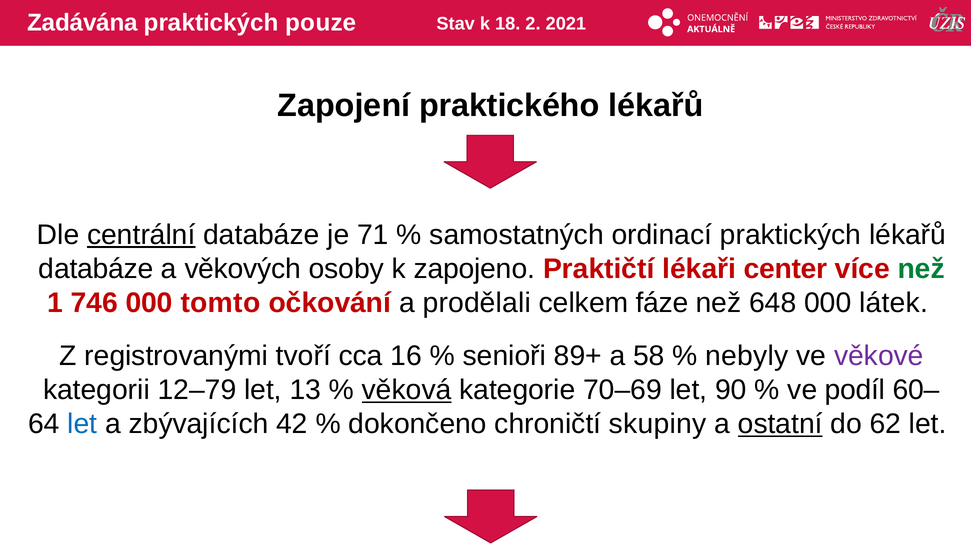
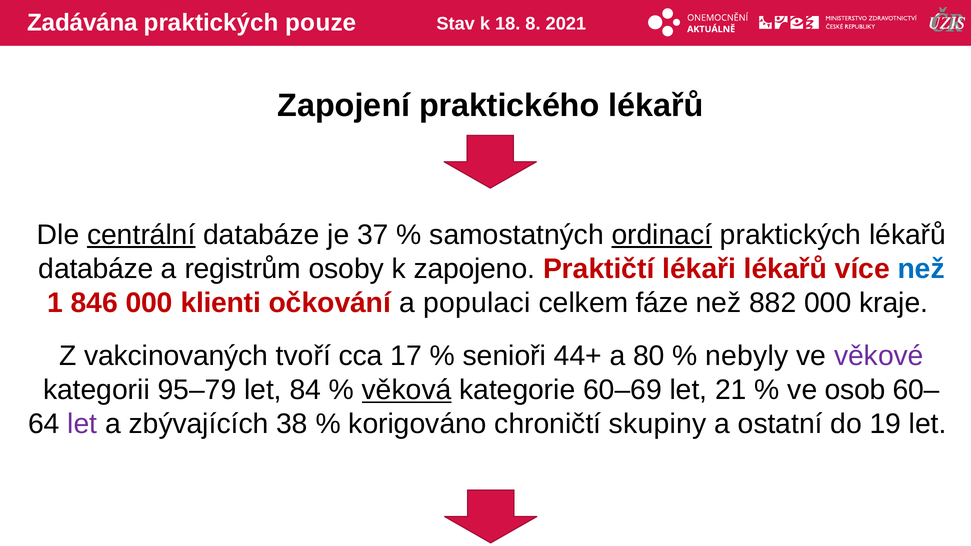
2: 2 -> 8 (533, 24)
71: 71 -> 37 (373, 235)
ordinací underline: none -> present (662, 235)
věkových: věkových -> registrům (243, 269)
lékaři center: center -> lékařů (786, 269)
než colour: green -> blue (921, 269)
746: 746 -> 846 (94, 303)
tomto: tomto -> klienti (221, 303)
prodělali: prodělali -> populaci (477, 303)
648: 648 -> 882 (773, 303)
látek: látek -> kraje (894, 303)
registrovanými: registrovanými -> vakcinovaných (176, 356)
16: 16 -> 17 (406, 356)
89+: 89+ -> 44+ (578, 356)
58: 58 -> 80 (649, 356)
12–79: 12–79 -> 95–79 (197, 390)
13: 13 -> 84 (305, 390)
70–69: 70–69 -> 60–69 (623, 390)
90: 90 -> 21 (731, 390)
podíl: podíl -> osob (855, 390)
let colour: blue -> purple (82, 424)
42: 42 -> 38 (292, 424)
dokončeno: dokončeno -> korigováno (418, 424)
ostatní underline: present -> none (780, 424)
62: 62 -> 19 (885, 424)
